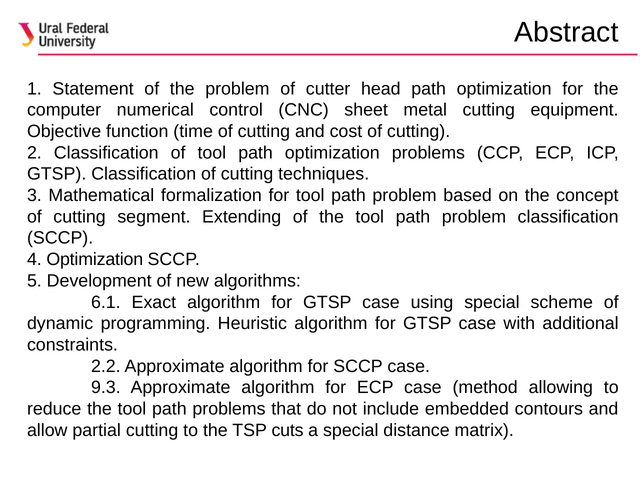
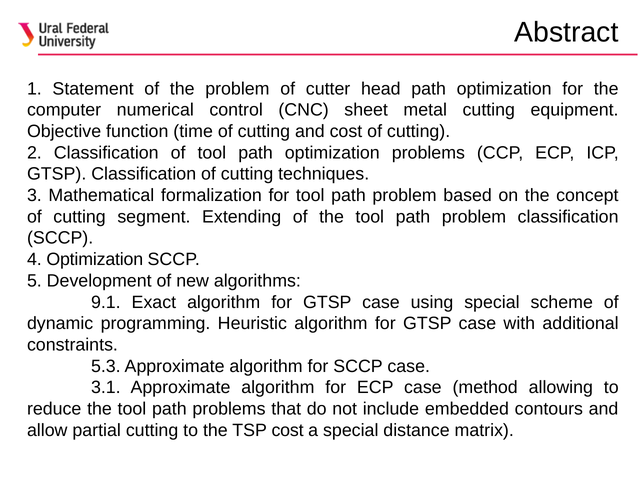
6.1: 6.1 -> 9.1 (106, 302)
2.2: 2.2 -> 5.3 (106, 366)
9.3: 9.3 -> 3.1 (106, 388)
TSP cuts: cuts -> cost (288, 430)
